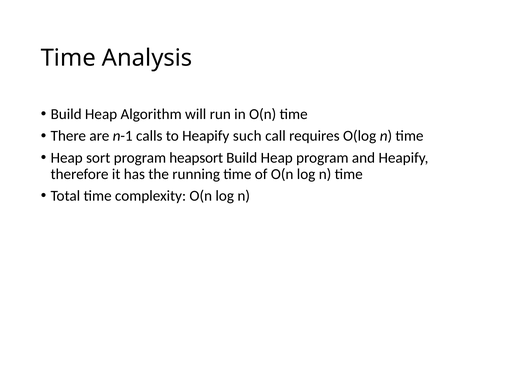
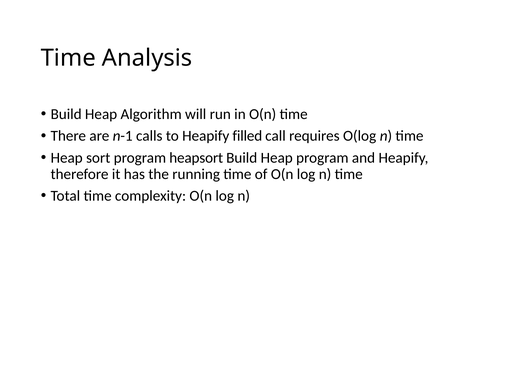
such: such -> filled (247, 136)
